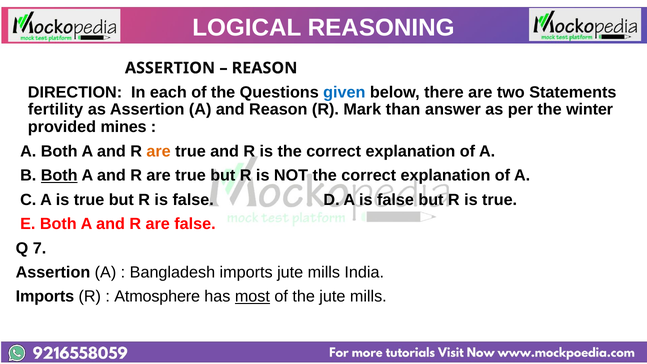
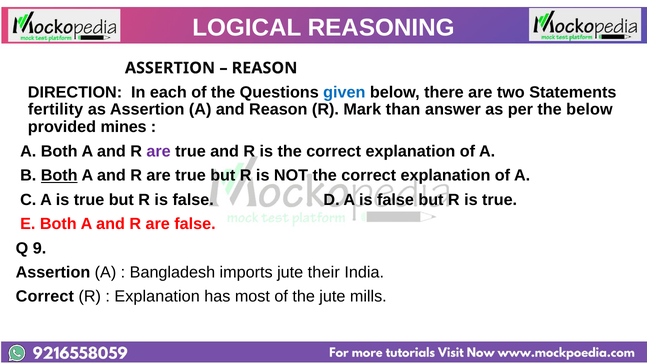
the winter: winter -> below (589, 110)
are colour: orange -> purple (159, 151)
7: 7 -> 9 (40, 248)
imports jute mills: mills -> their (324, 272)
Imports: Imports -> Correct (45, 297)
Atmosphere: Atmosphere -> Explanation (157, 297)
most underline: present -> none (252, 297)
